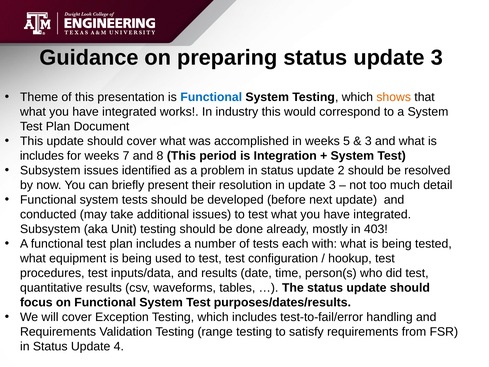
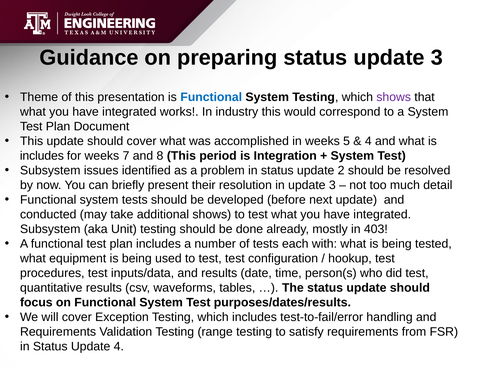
shows colour: orange -> purple (394, 97)
3: 3 -> 4 (368, 141)
additional issues: issues -> shows (212, 214)
